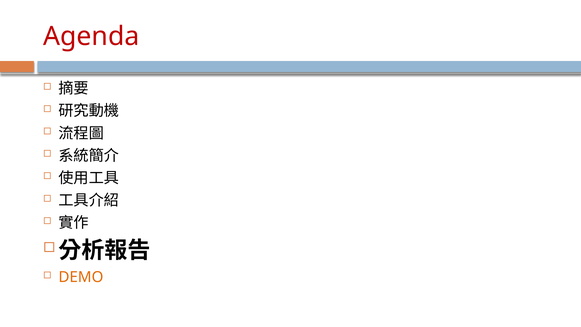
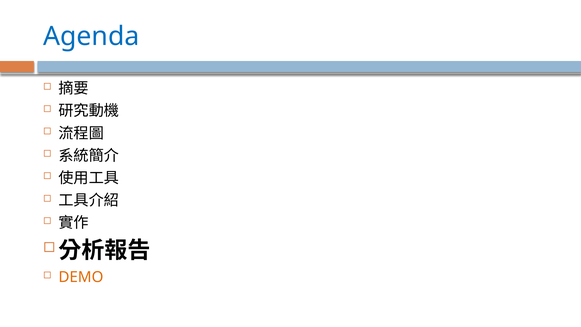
Agenda colour: red -> blue (91, 36)
